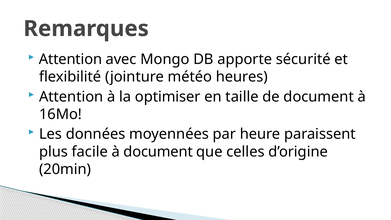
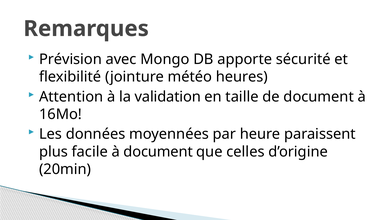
Attention: Attention -> Prévision (70, 59)
optimiser: optimiser -> validation (168, 97)
